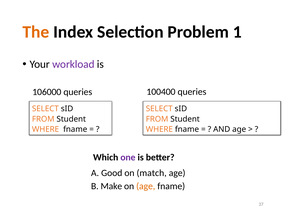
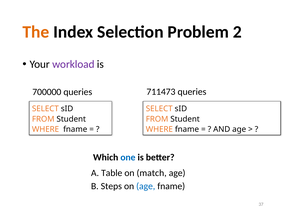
1: 1 -> 2 (237, 32)
106000: 106000 -> 700000 (47, 92)
100400: 100400 -> 711473 (161, 92)
one colour: purple -> blue (128, 158)
Good: Good -> Table (112, 173)
Make: Make -> Steps (111, 187)
age colour: orange -> blue (146, 187)
